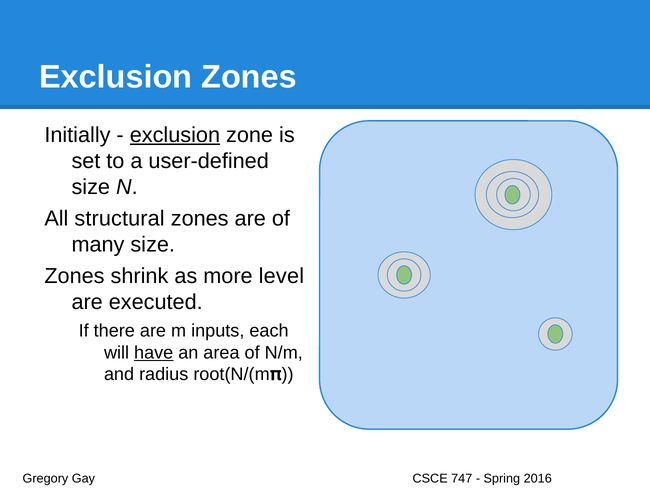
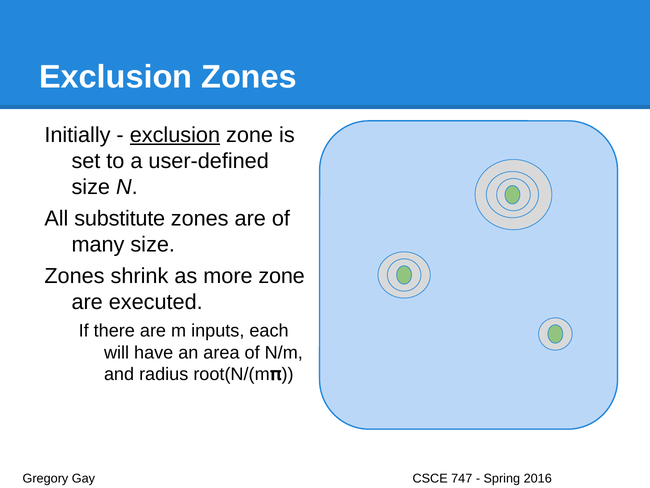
structural: structural -> substitute (120, 218)
more level: level -> zone (282, 276)
have underline: present -> none (154, 352)
